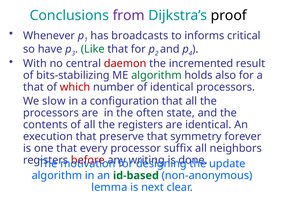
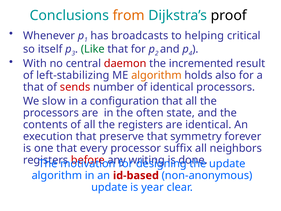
from colour: purple -> orange (129, 15)
informs: informs -> helping (204, 36)
have: have -> itself (50, 49)
bits-stabilizing: bits-stabilizing -> left-stabilizing (73, 75)
algorithm colour: green -> orange (156, 75)
which: which -> sends (75, 87)
id-based colour: green -> red (136, 175)
lemma: lemma -> update (109, 187)
next: next -> year (153, 187)
